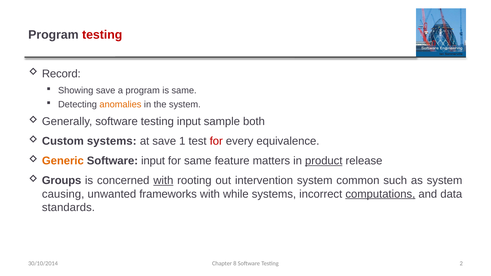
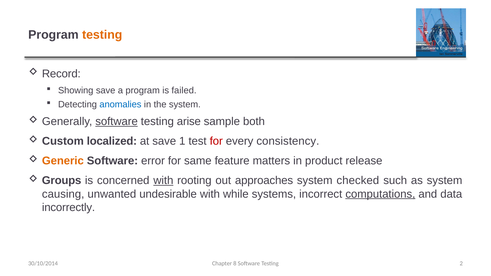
testing colour: red -> orange (102, 35)
is same: same -> failed (184, 91)
anomalies colour: orange -> blue (120, 105)
software underline: none -> present (117, 122)
testing input: input -> arise (189, 122)
Custom systems: systems -> localized (112, 141)
equivalence: equivalence -> consistency (288, 141)
Software input: input -> error (153, 161)
product underline: present -> none (324, 161)
intervention: intervention -> approaches (264, 181)
common: common -> checked (358, 181)
frameworks: frameworks -> undesirable (168, 194)
standards: standards -> incorrectly (69, 208)
